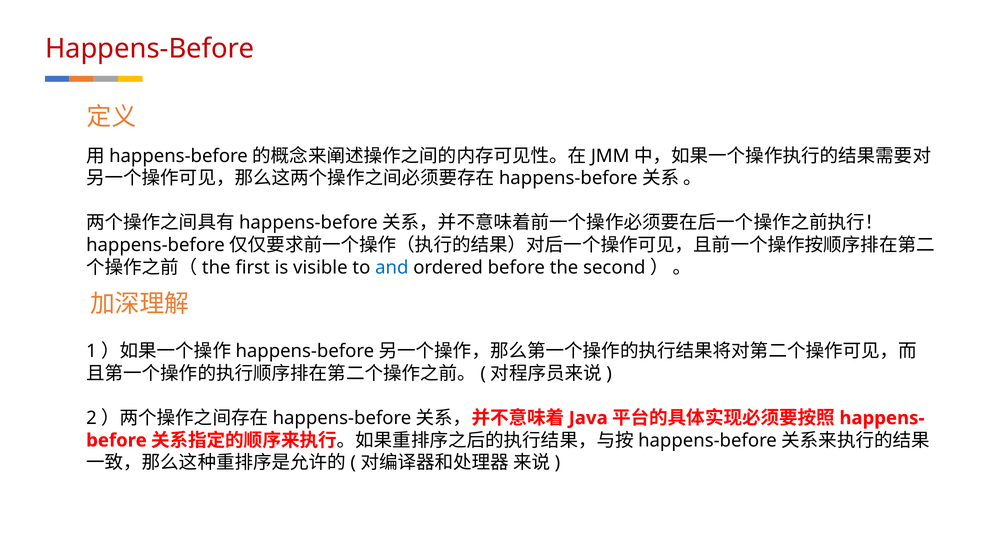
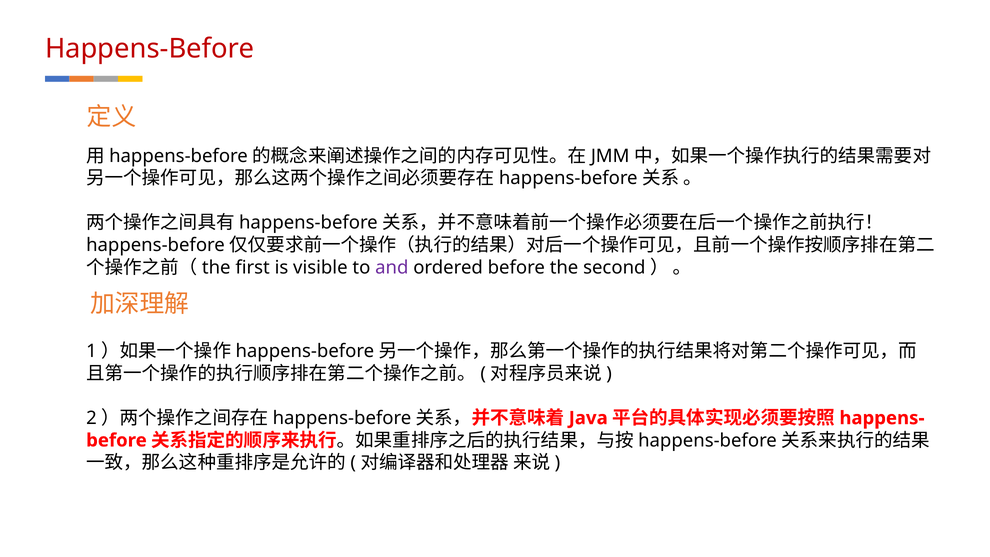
and colour: blue -> purple (392, 267)
